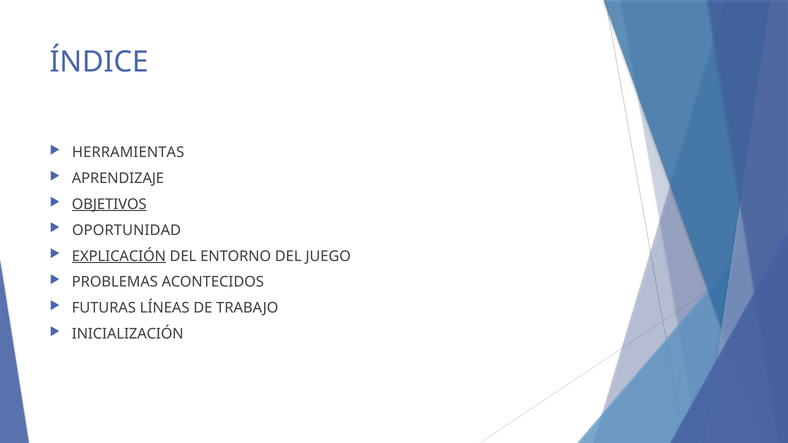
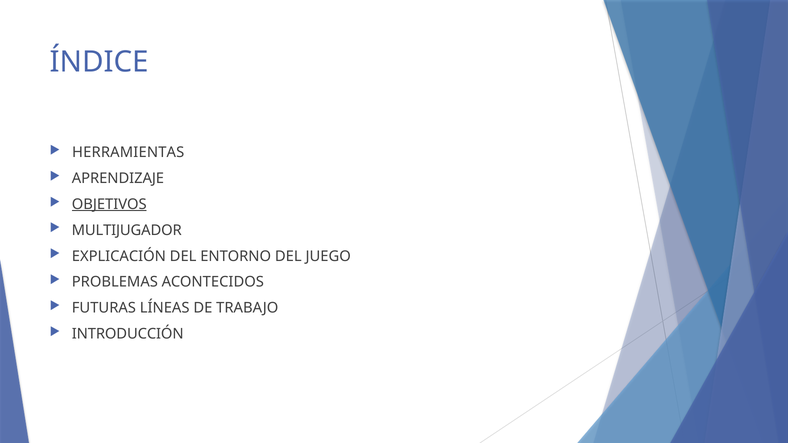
OPORTUNIDAD: OPORTUNIDAD -> MULTIJUGADOR (127, 230)
EXPLICACIÓN underline: present -> none (119, 256)
INICIALIZACIÓN: INICIALIZACIÓN -> INTRODUCCIÓN (128, 334)
